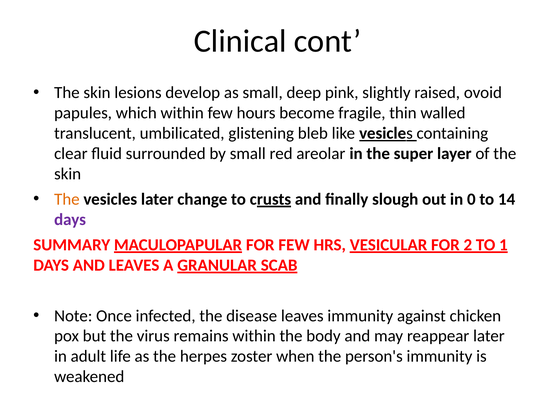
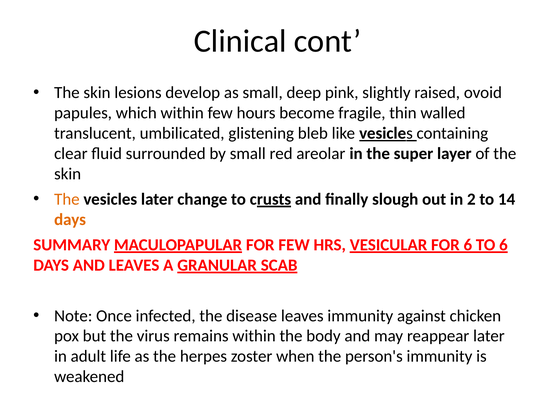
0: 0 -> 2 (471, 199)
days colour: purple -> orange (70, 220)
FOR 2: 2 -> 6 (468, 245)
TO 1: 1 -> 6 (503, 245)
